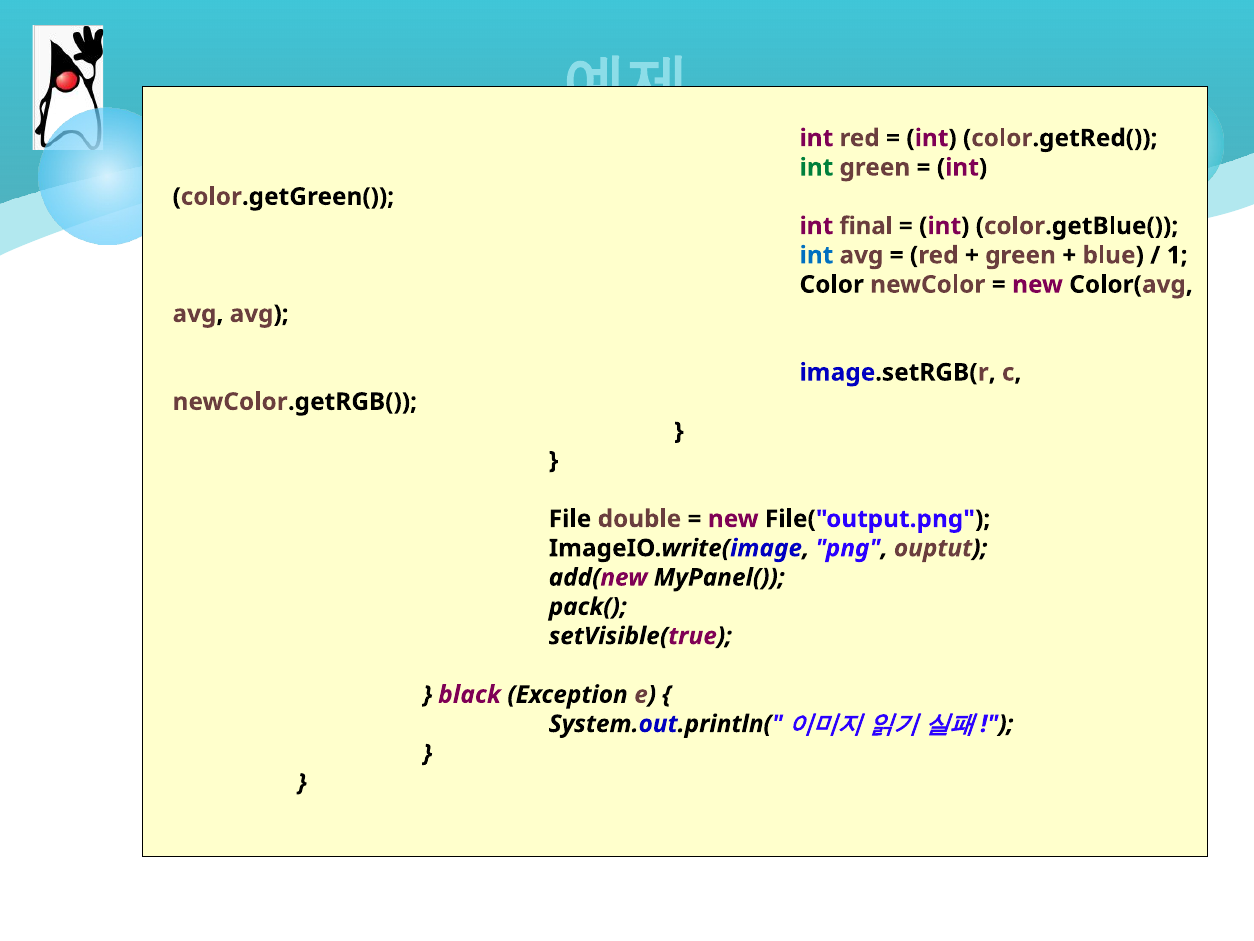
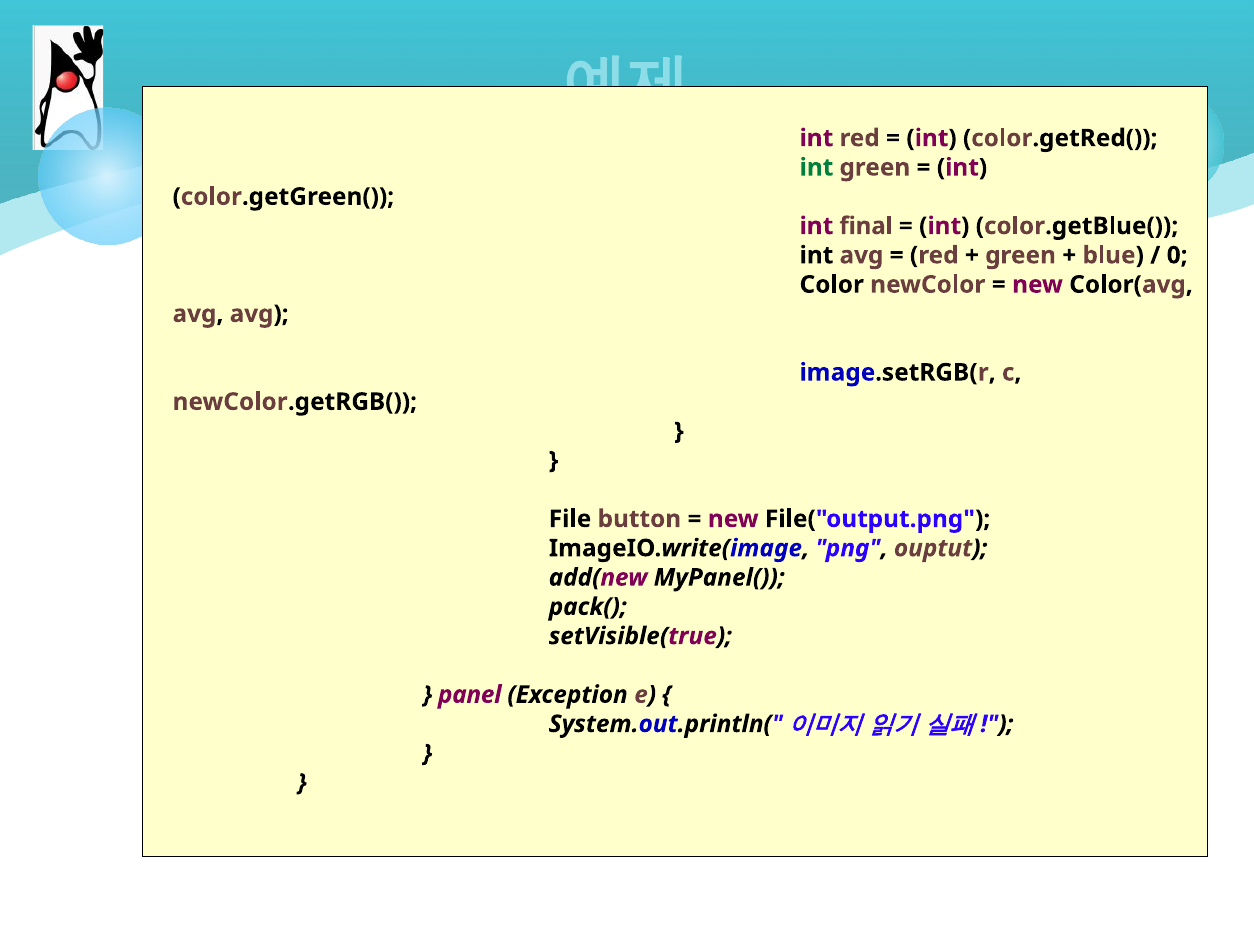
int colour: blue -> black (816, 255)
1: 1 -> 0 (1177, 255)
double: double -> button (639, 519)
black: black -> panel (470, 694)
